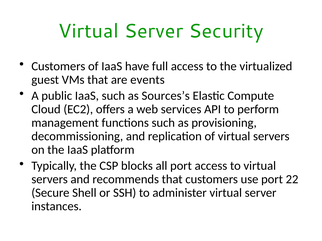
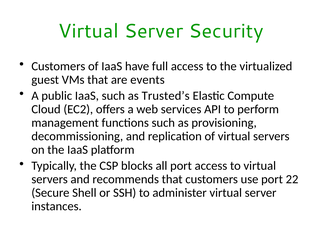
Sources’s: Sources’s -> Trusted’s (166, 96)
